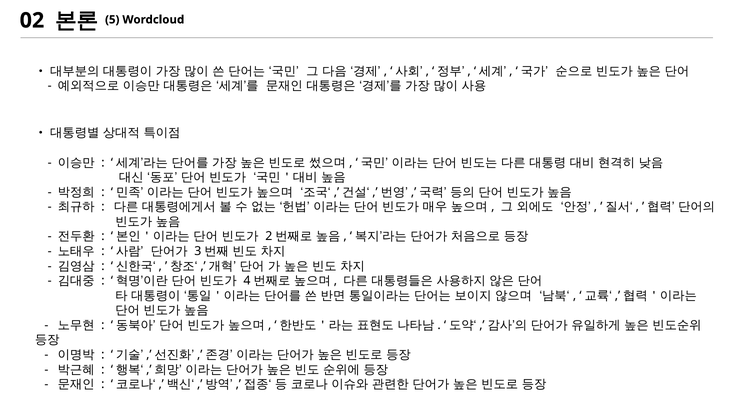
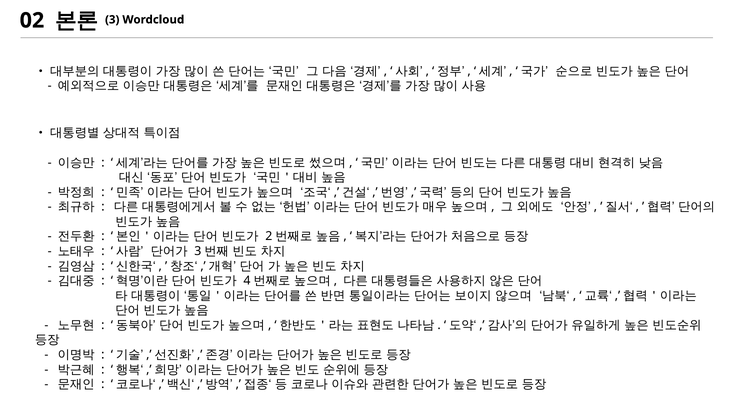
5: 5 -> 3 (112, 20)
